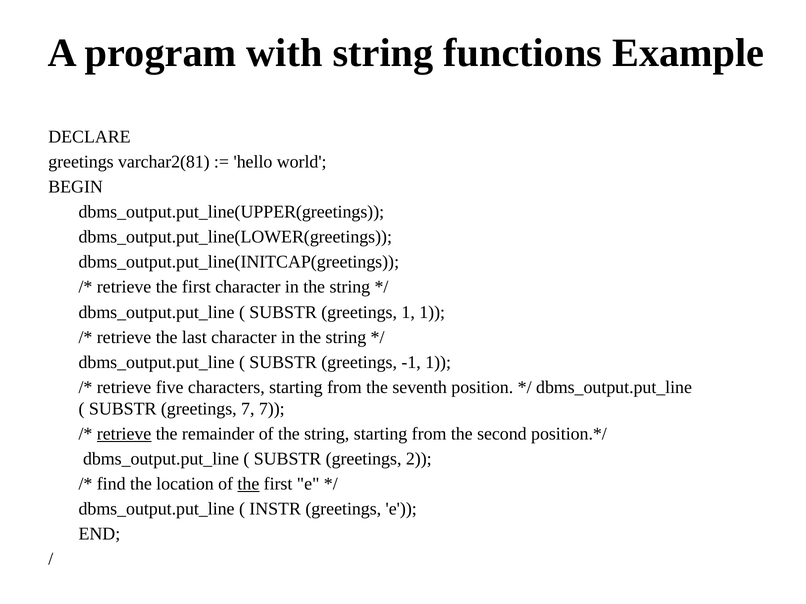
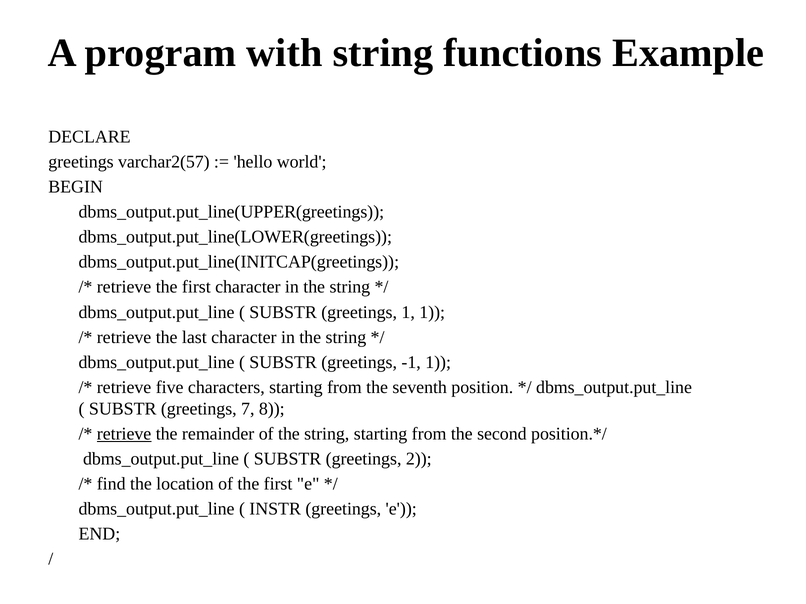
varchar2(81: varchar2(81 -> varchar2(57 (164, 162)
7 7: 7 -> 8 (272, 409)
the underline: present -> none (248, 484)
